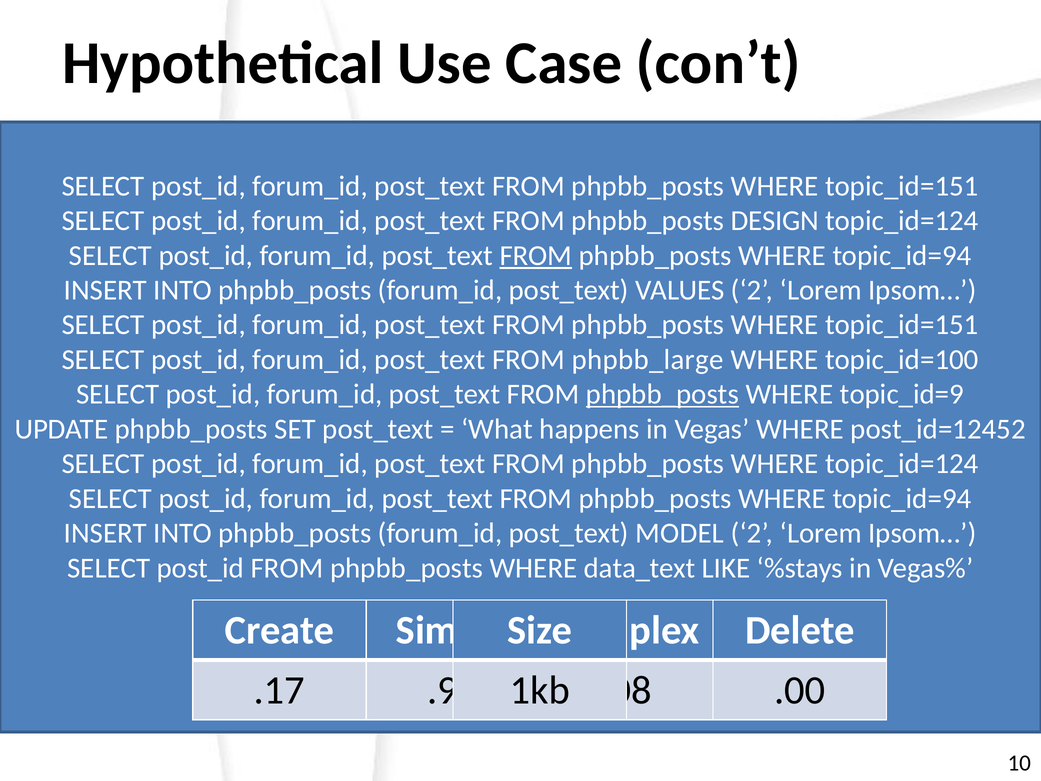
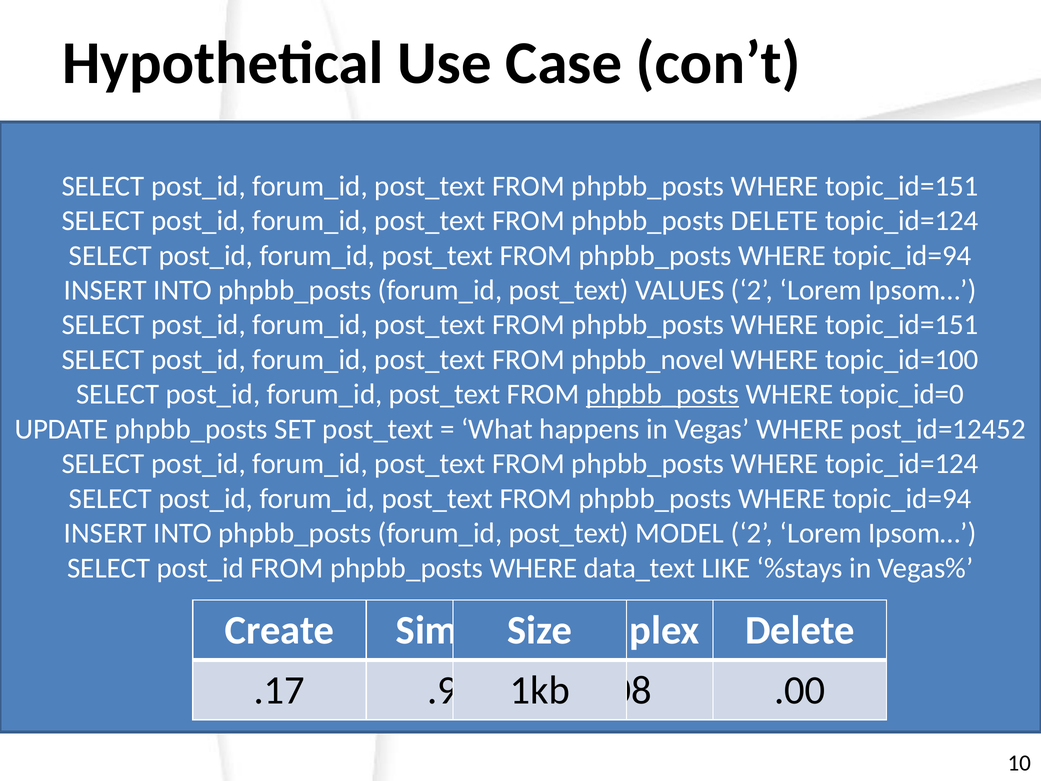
phpbb_posts DESIGN: DESIGN -> DELETE (775, 221)
FROM underline: present -> none (536, 255)
phpbb_large: phpbb_large -> phpbb_novel (648, 360)
topic_id=9: topic_id=9 -> topic_id=0 (902, 394)
